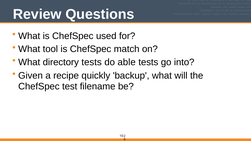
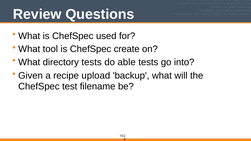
match: match -> create (127, 49)
quickly: quickly -> upload (96, 76)
